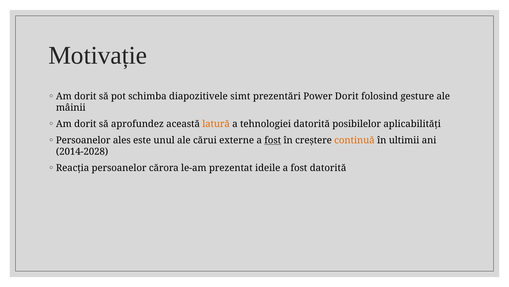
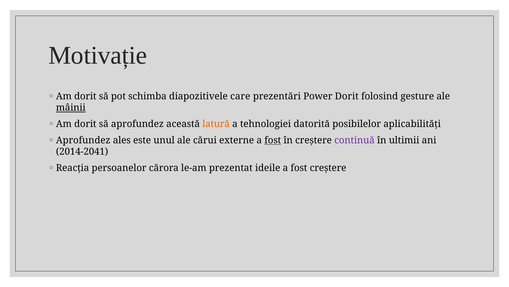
simt: simt -> care (240, 96)
mâinii underline: none -> present (71, 108)
Persoanelor: Persoanelor -> Aprofundez (83, 140)
continuă colour: orange -> purple (354, 140)
2014-2028: 2014-2028 -> 2014-2041 (82, 151)
fost datorită: datorită -> creștere (328, 168)
